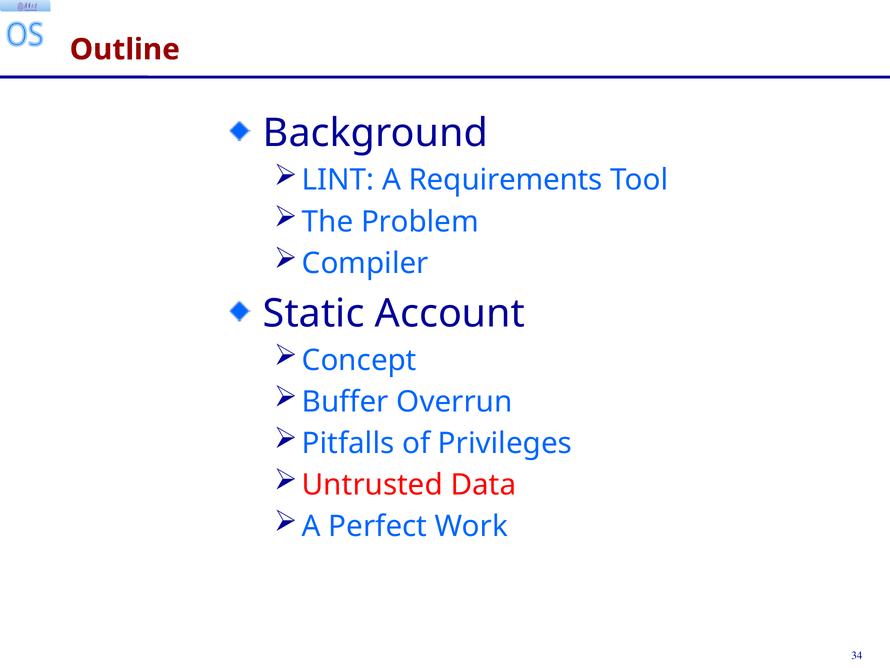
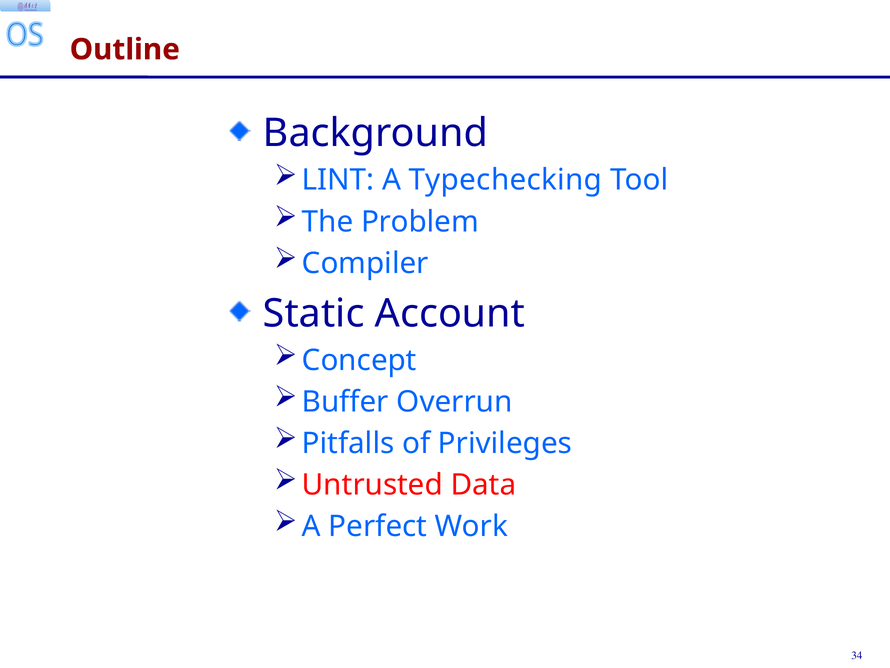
Requirements: Requirements -> Typechecking (505, 180)
